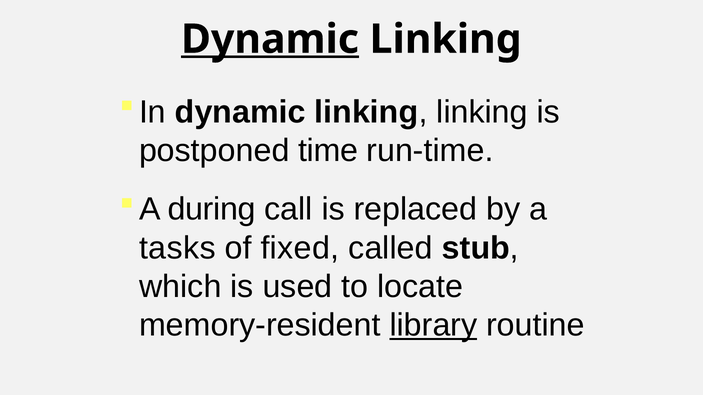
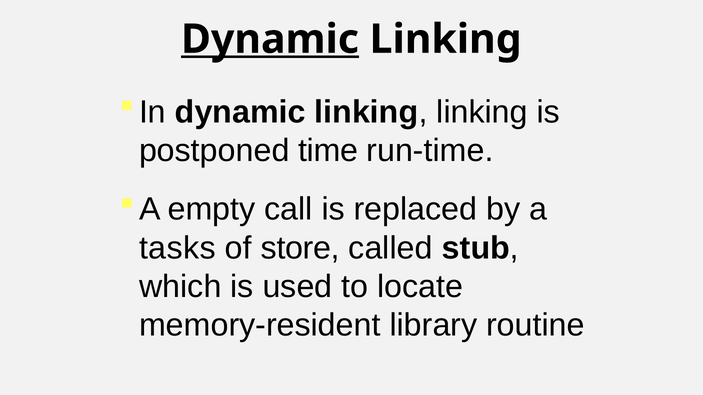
during: during -> empty (212, 210)
fixed: fixed -> store (300, 248)
library underline: present -> none (433, 326)
